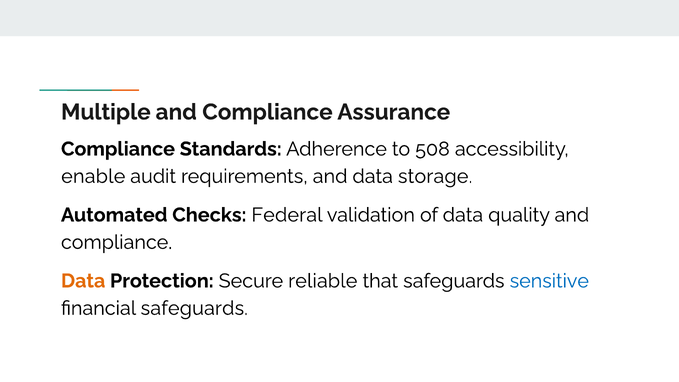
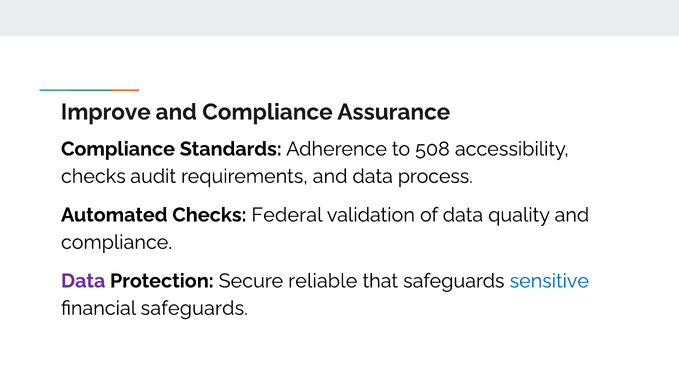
Multiple: Multiple -> Improve (106, 112)
enable: enable -> checks (93, 176)
storage: storage -> process (435, 176)
Data colour: orange -> purple (83, 281)
